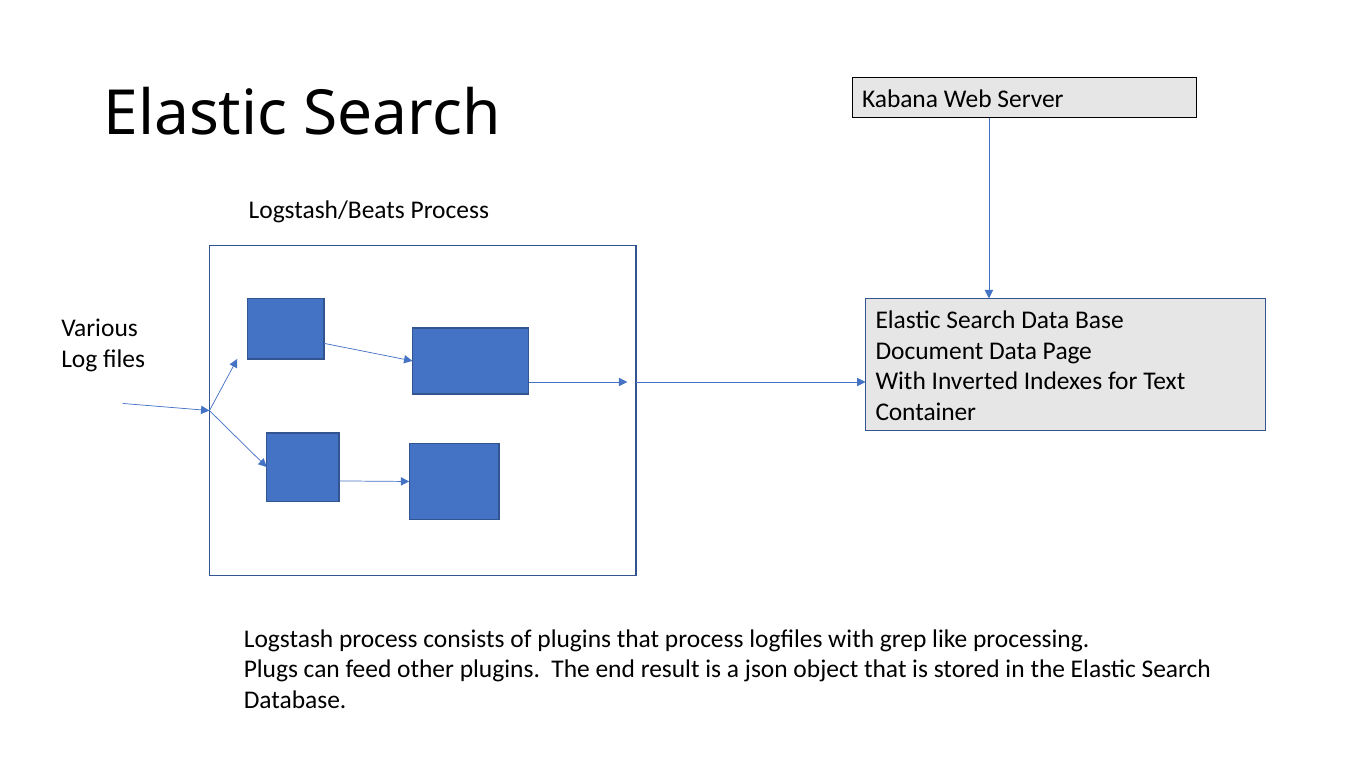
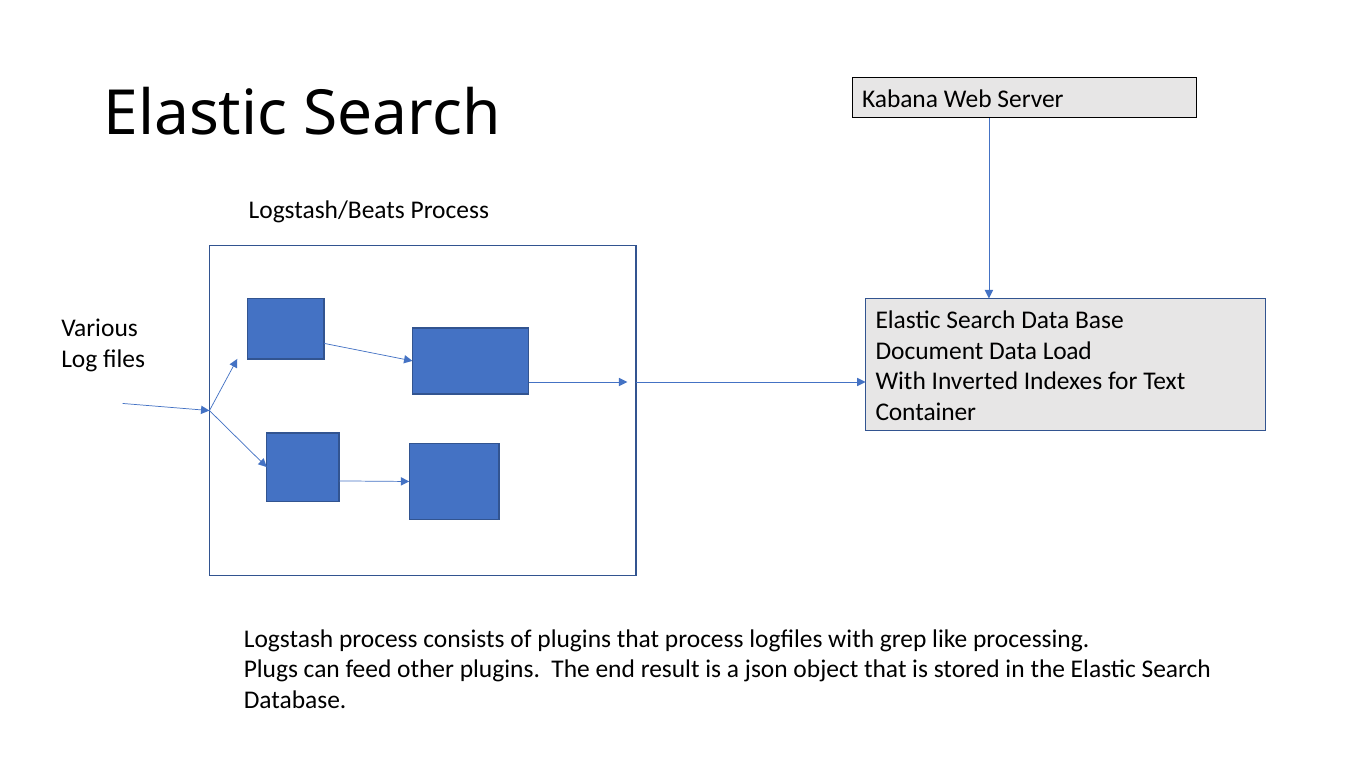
Page: Page -> Load (1067, 351)
